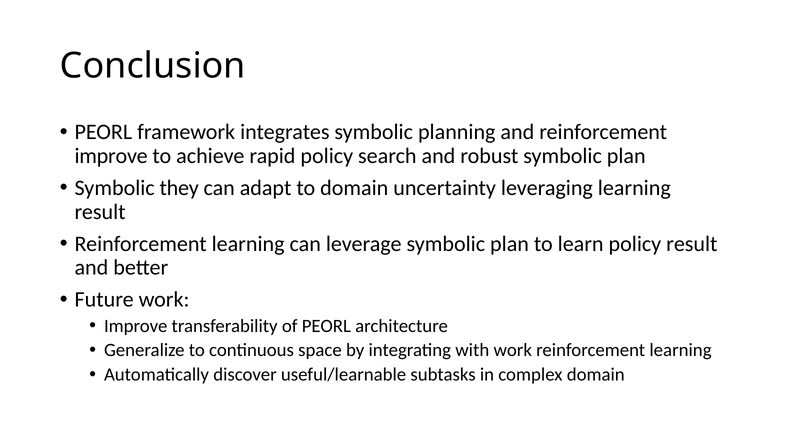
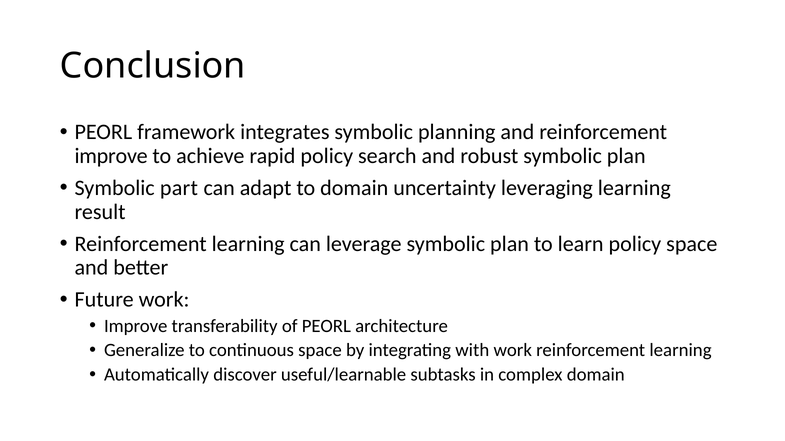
they: they -> part (179, 188)
policy result: result -> space (692, 244)
